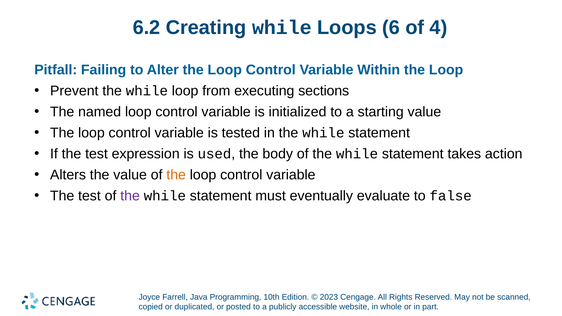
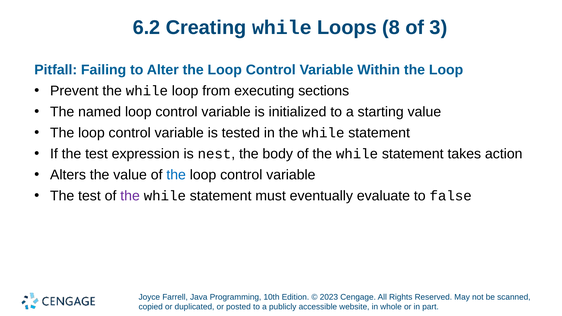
6: 6 -> 8 (391, 27)
4: 4 -> 3 (438, 27)
used: used -> nest (214, 154)
the colour: orange -> blue (176, 175)
